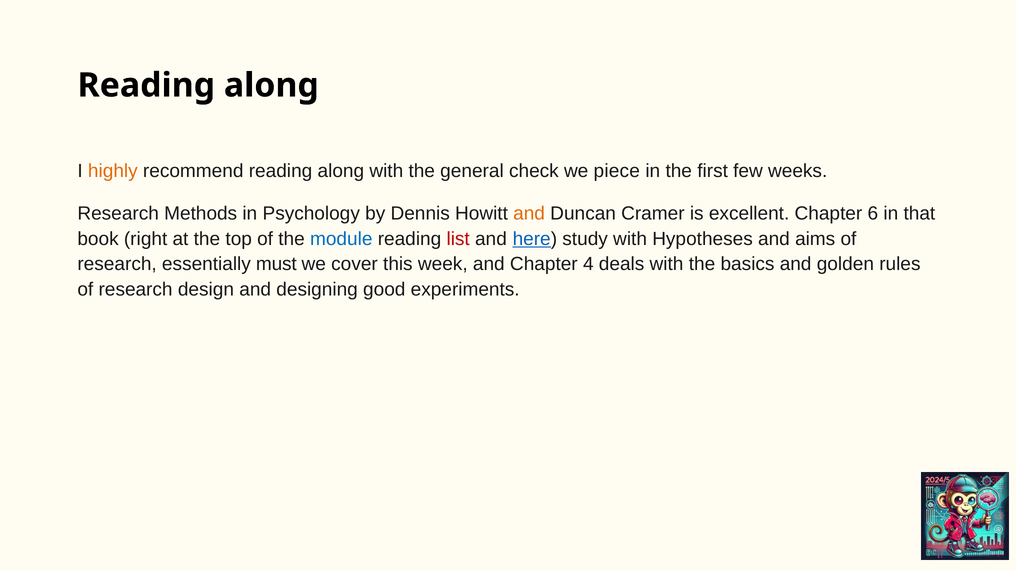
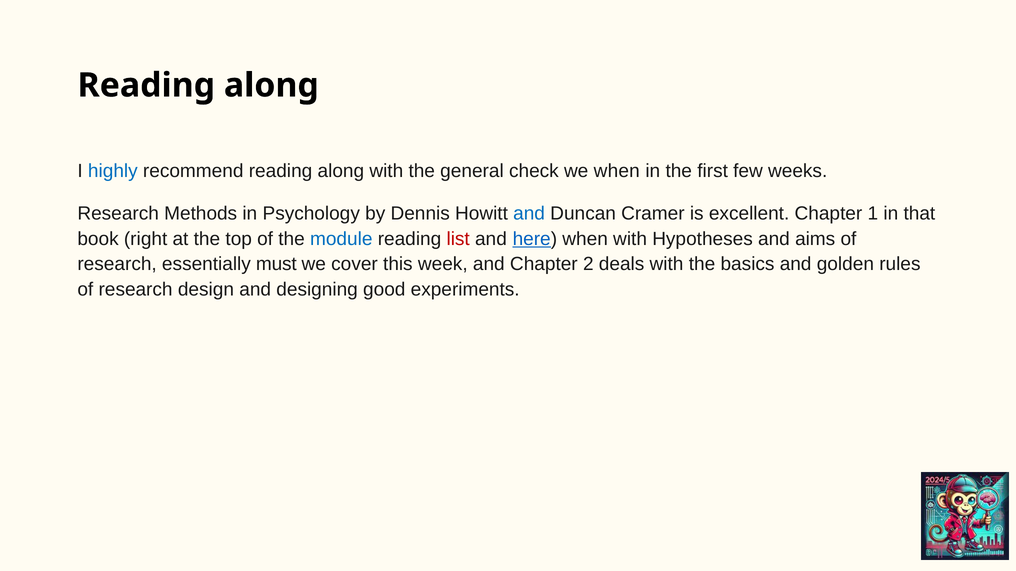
highly colour: orange -> blue (113, 171)
we piece: piece -> when (617, 171)
and colour: orange -> blue (529, 214)
6: 6 -> 1 (873, 214)
here study: study -> when (585, 239)
4: 4 -> 2 (588, 264)
